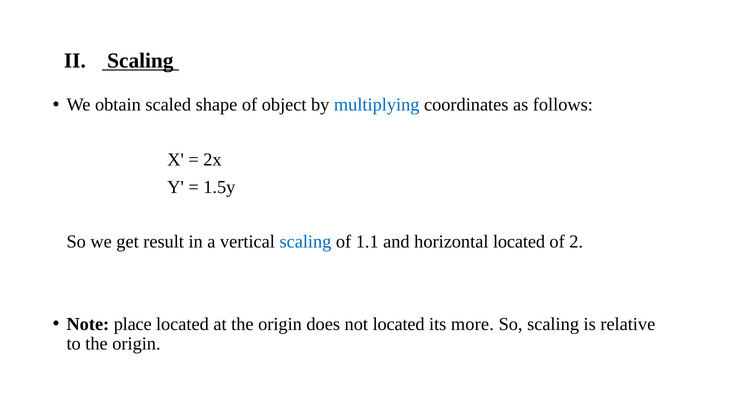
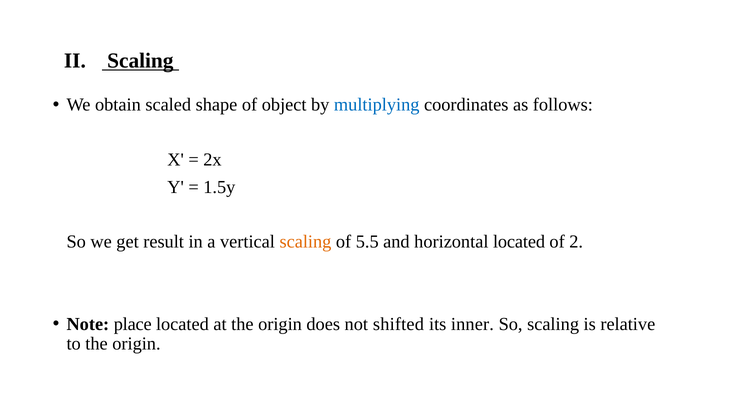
scaling colour: blue -> orange (305, 242)
1.1: 1.1 -> 5.5 (367, 242)
not located: located -> shifted (398, 324)
more: more -> inner (472, 324)
